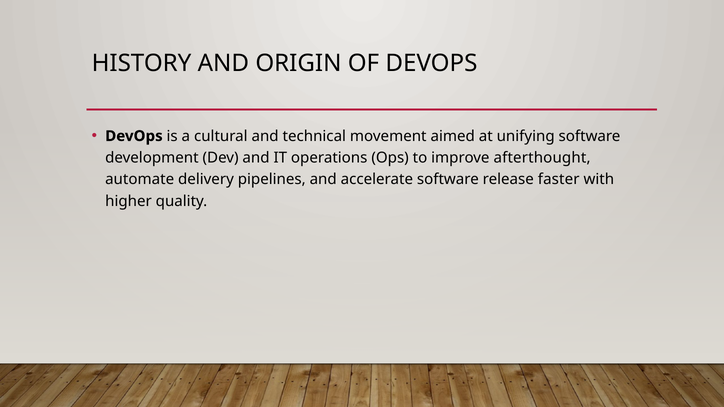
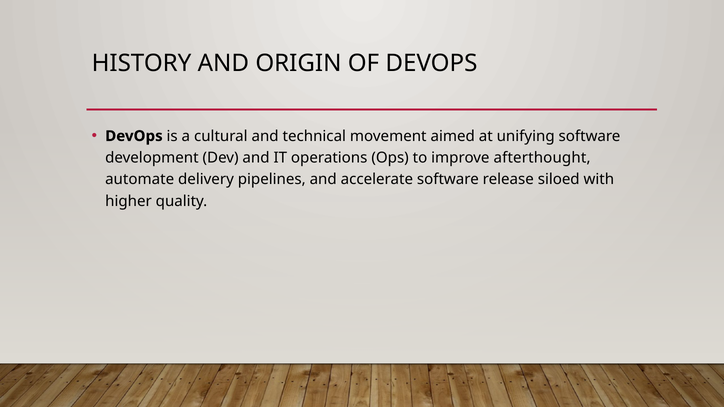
faster: faster -> siloed (559, 180)
